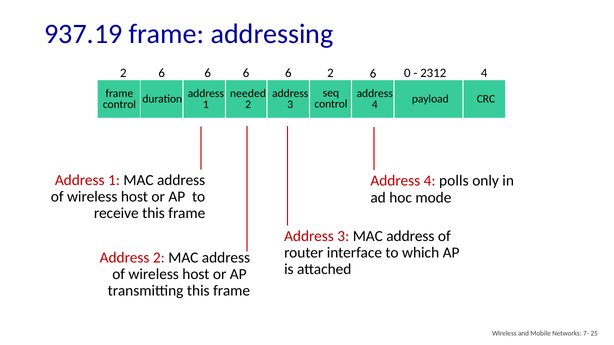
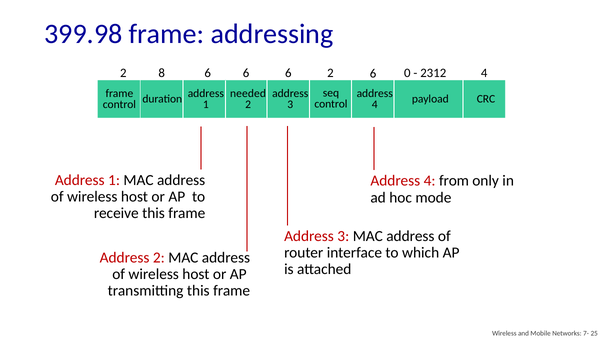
937.19: 937.19 -> 399.98 (83, 34)
6: 6 -> 8 (162, 73)
polls: polls -> from (454, 181)
